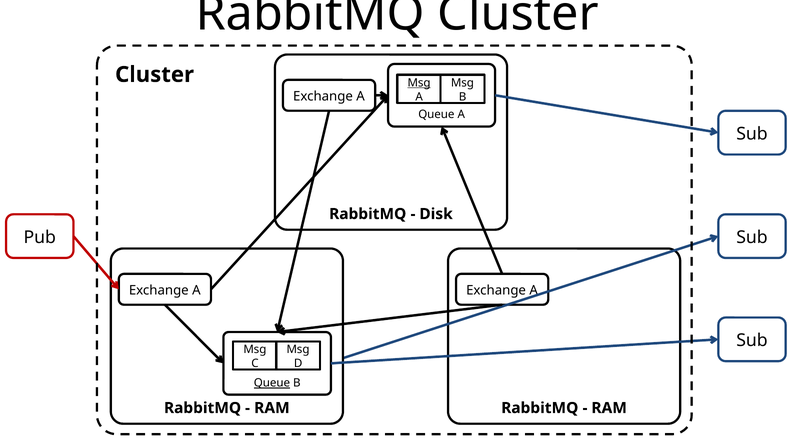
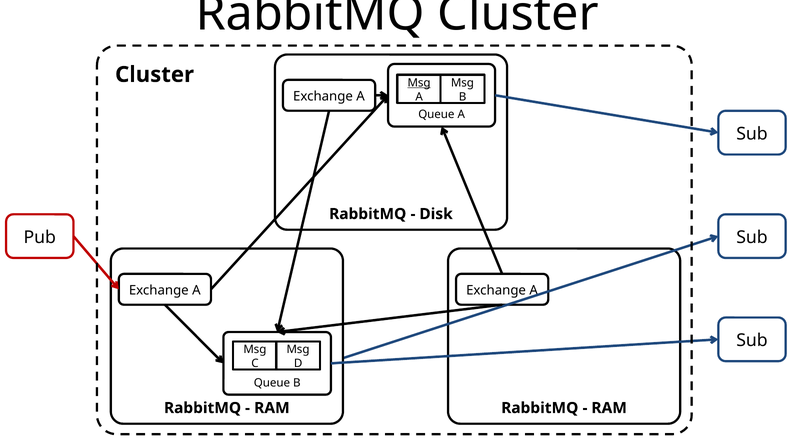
Queue underline: present -> none (272, 383)
